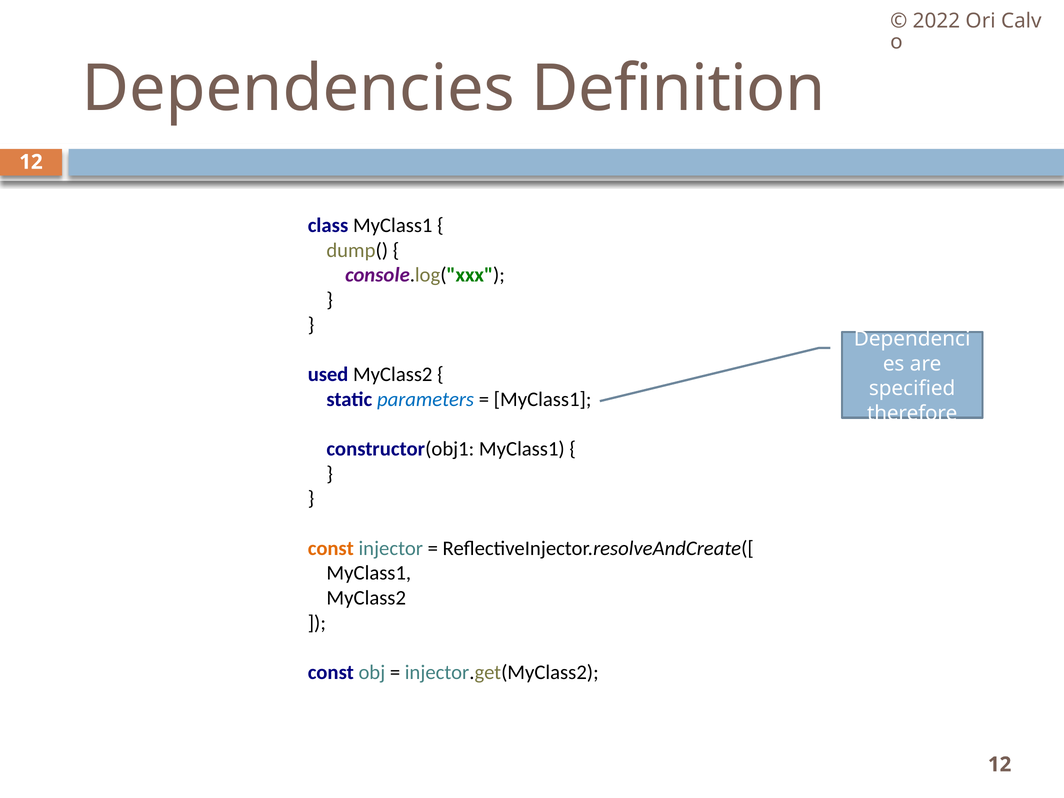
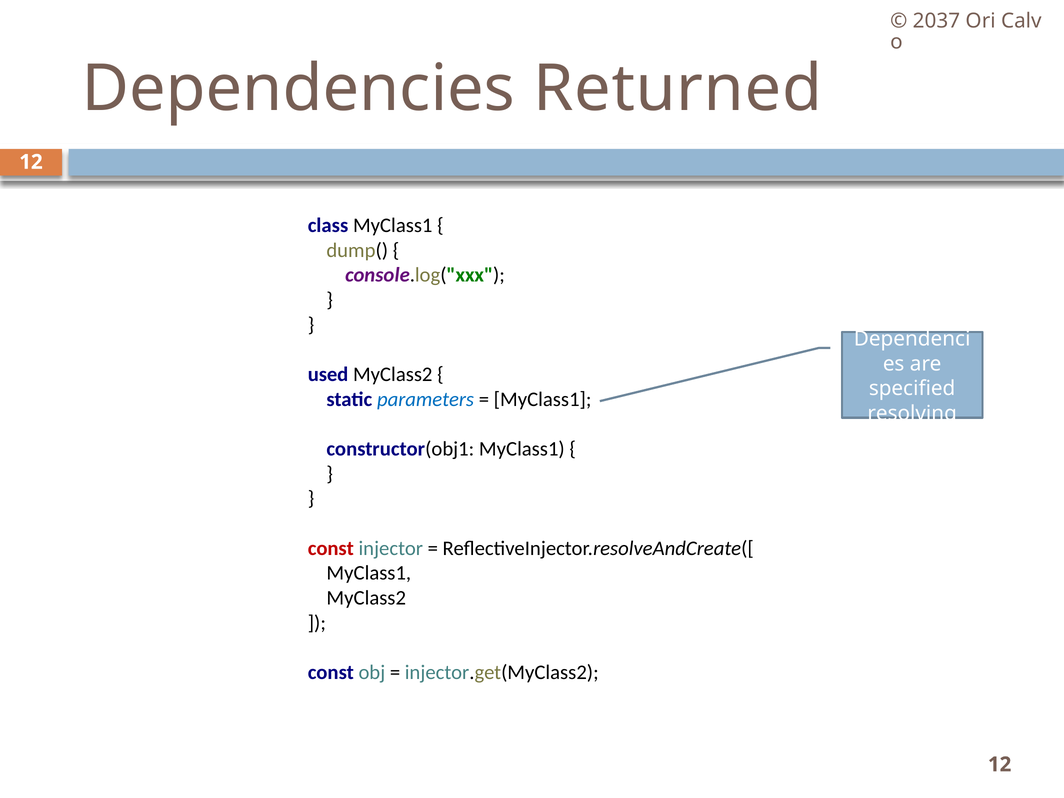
2022: 2022 -> 2037 (936, 21)
Definition: Definition -> Returned (678, 89)
therefore: therefore -> resolving (912, 413)
const colour: orange -> red (331, 548)
